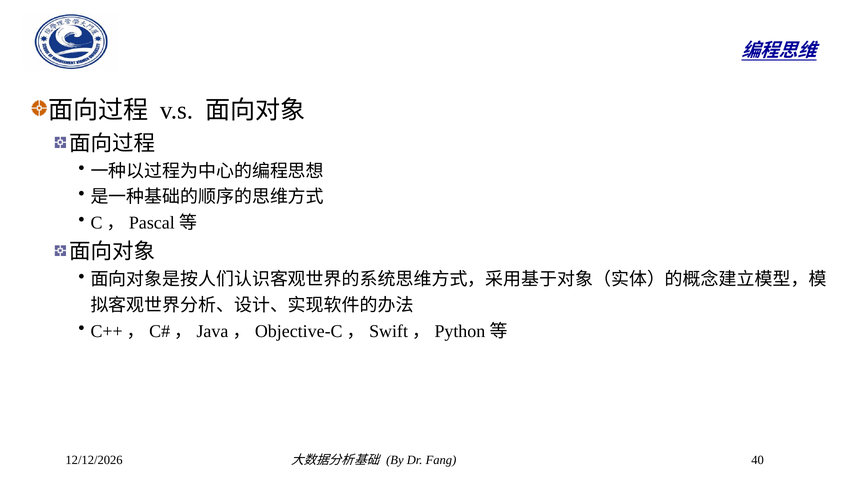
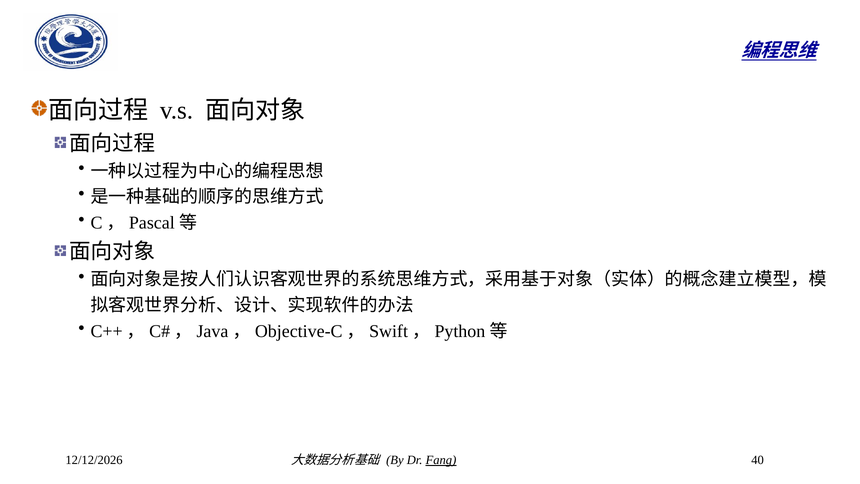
Fang underline: none -> present (441, 460)
